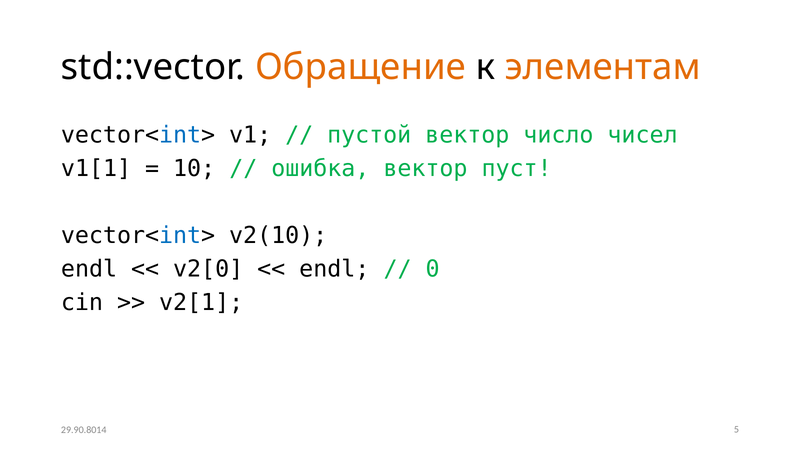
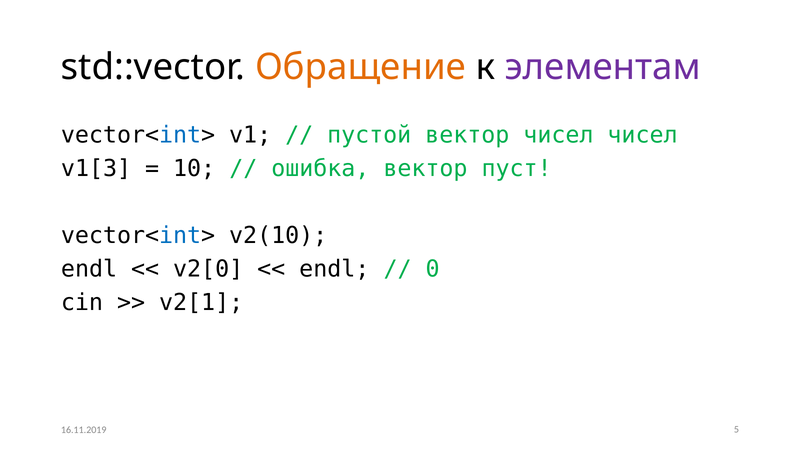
элементам colour: orange -> purple (603, 67)
вектор число: число -> чисел (558, 135)
v1[1: v1[1 -> v1[3 (96, 169)
29.90.8014: 29.90.8014 -> 16.11.2019 (84, 430)
